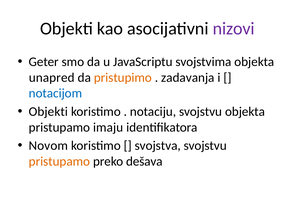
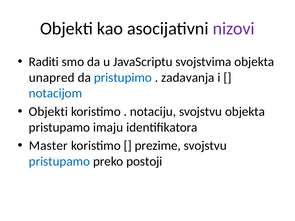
Geter: Geter -> Raditi (44, 62)
pristupimo colour: orange -> blue (123, 78)
Novom: Novom -> Master (48, 146)
svojstva: svojstva -> prezime (158, 146)
pristupamo colour: orange -> blue (59, 162)
dešava: dešava -> postoji (144, 162)
